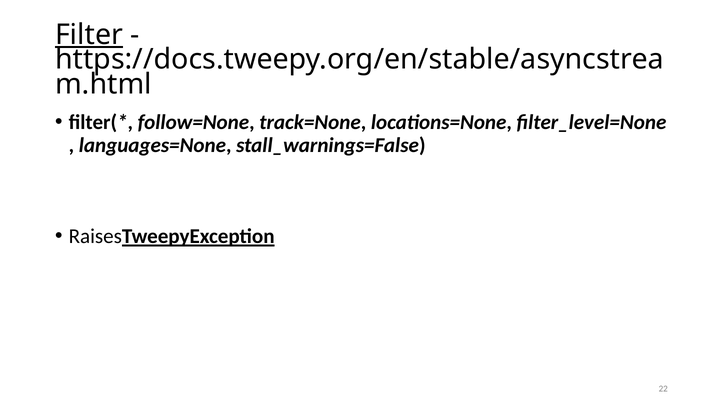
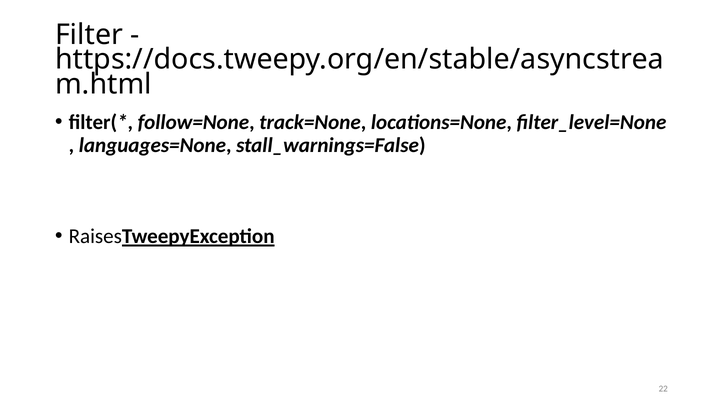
Filter underline: present -> none (89, 35)
